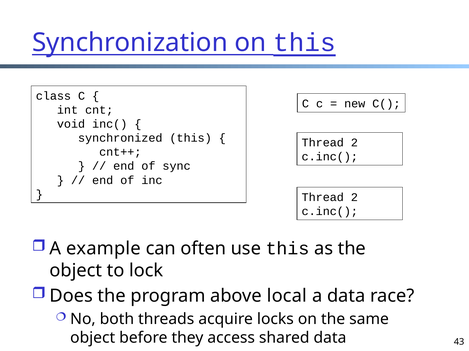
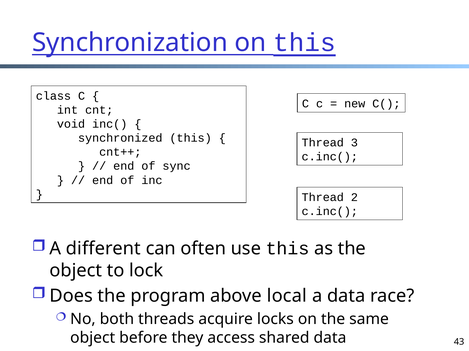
2: 2 -> 3 (354, 143)
example: example -> different (103, 249)
